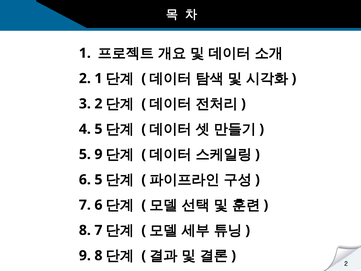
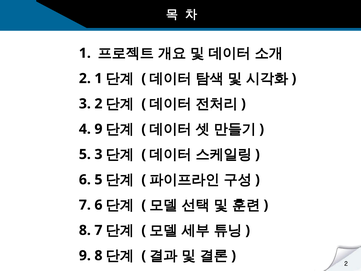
4 5: 5 -> 9 (98, 129)
5 9: 9 -> 3 (98, 154)
